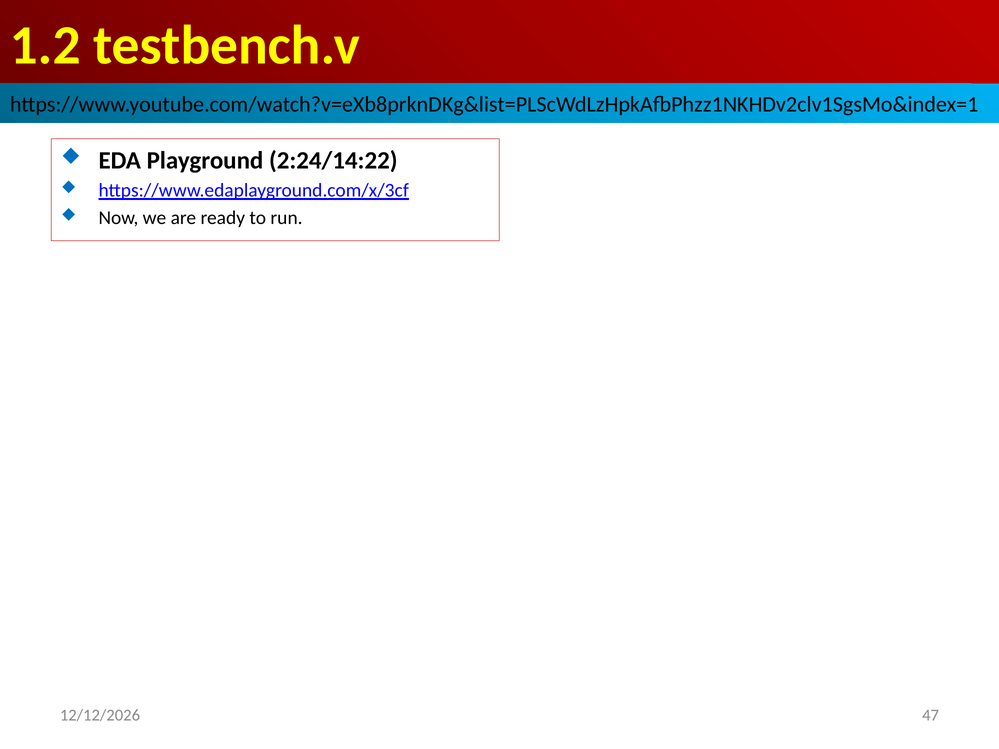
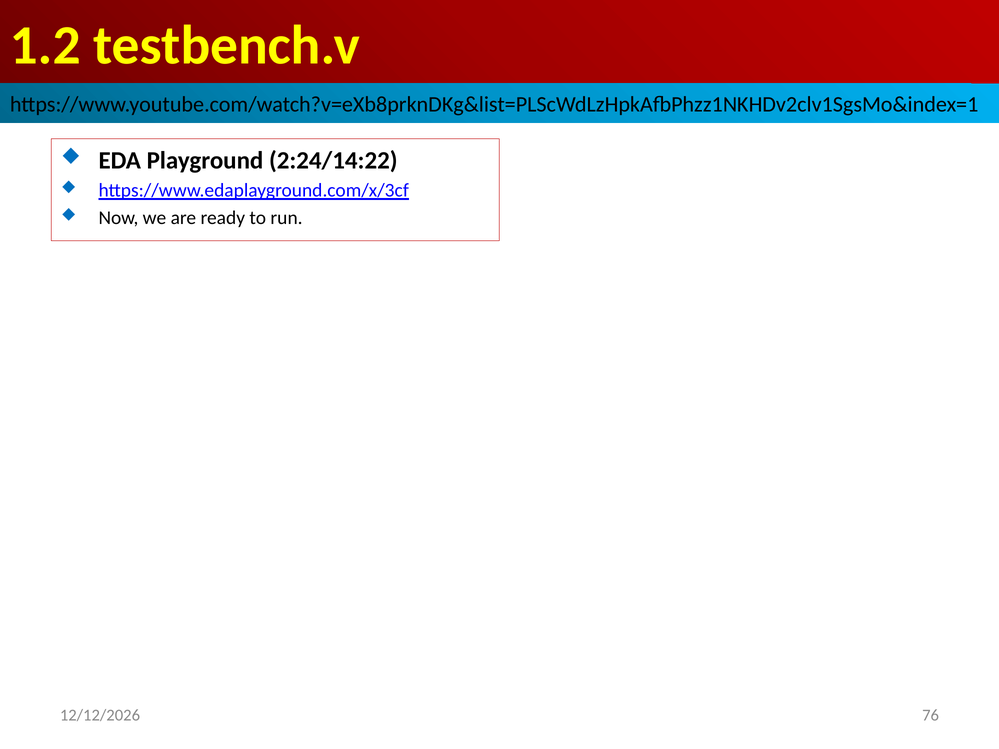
47: 47 -> 76 (931, 715)
